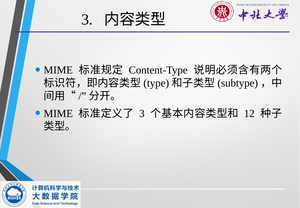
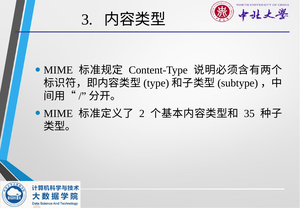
3: 3 -> 2 (142, 113)
12: 12 -> 35 (249, 113)
